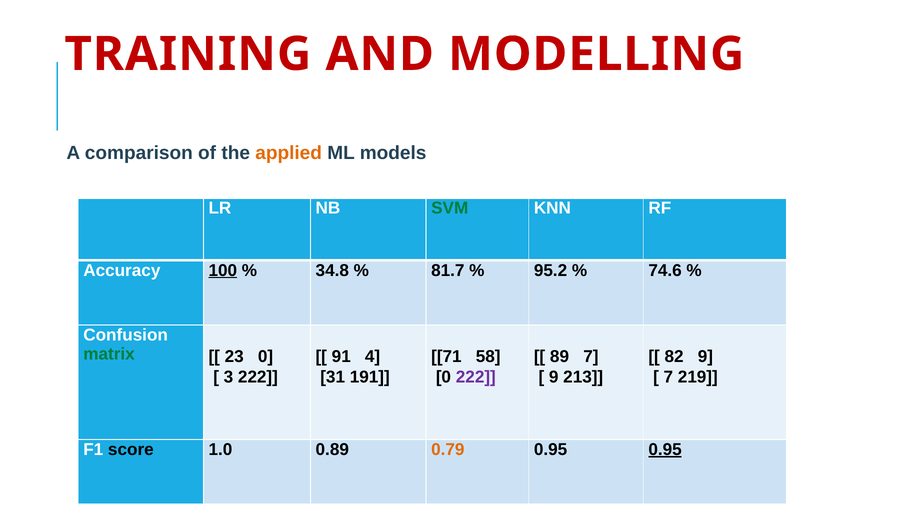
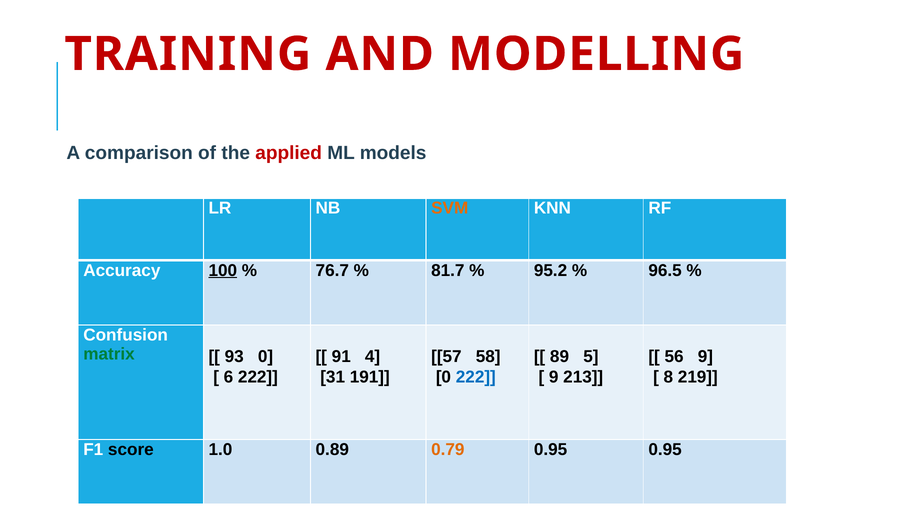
applied colour: orange -> red (289, 153)
SVM colour: green -> orange (450, 208)
34.8: 34.8 -> 76.7 (332, 270)
74.6: 74.6 -> 96.5 (665, 270)
23: 23 -> 93 (234, 357)
71: 71 -> 57 (446, 357)
89 7: 7 -> 5 (591, 357)
82: 82 -> 56 (674, 357)
3: 3 -> 6 (228, 377)
222 colour: purple -> blue (476, 377)
7: 7 -> 8 (668, 377)
0.95 underline: present -> none (665, 449)
